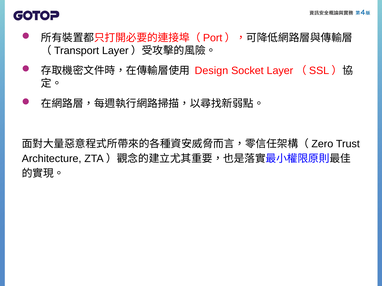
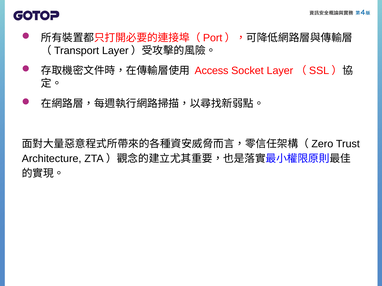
Design: Design -> Access (212, 71)
